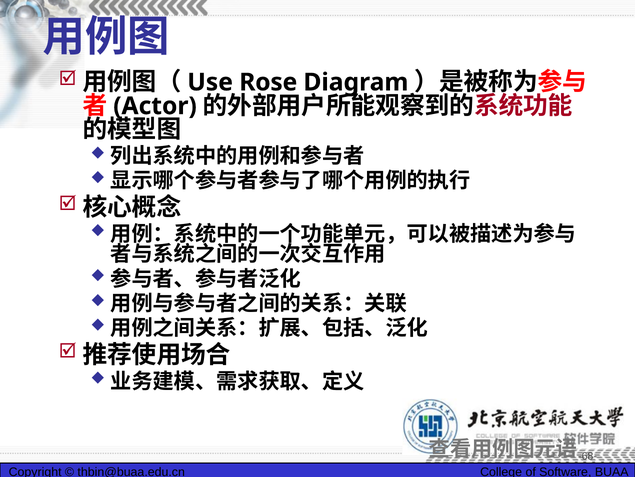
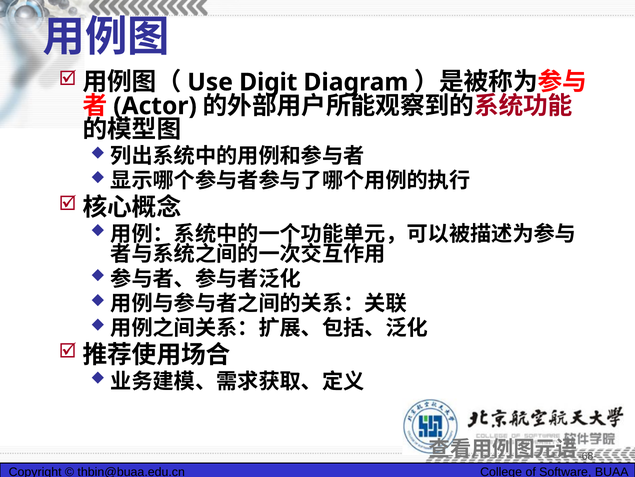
Rose: Rose -> Digit (268, 82)
